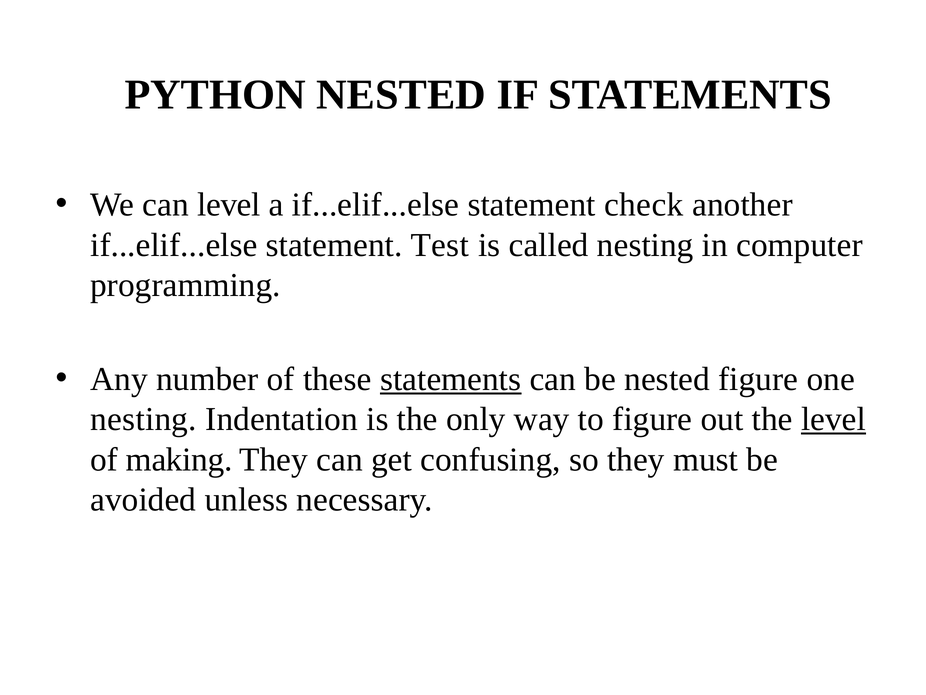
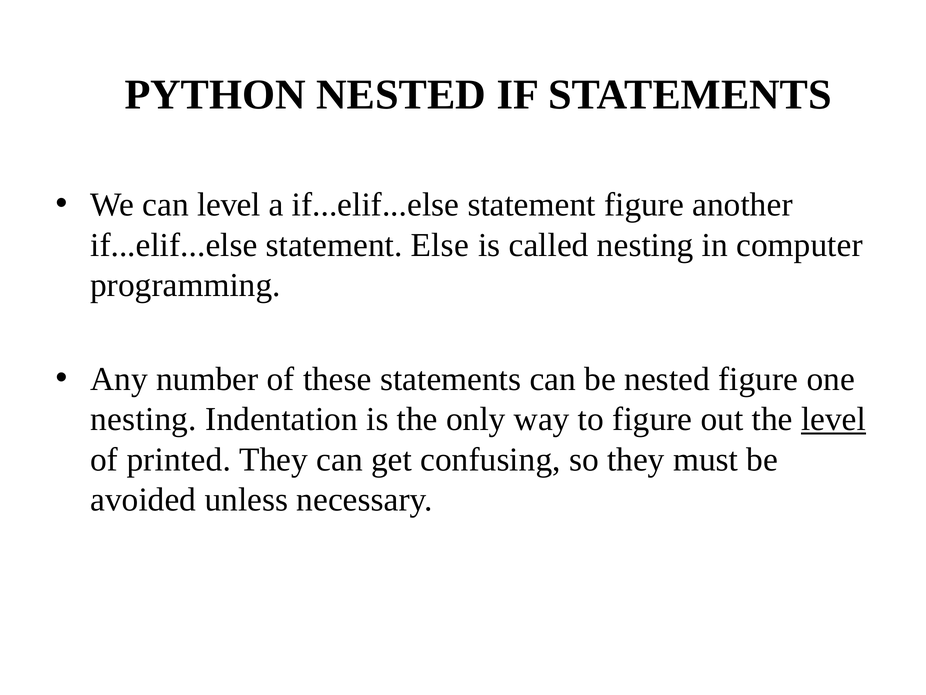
statement check: check -> figure (644, 205)
Test: Test -> Else (440, 245)
statements underline: present -> none (451, 379)
making: making -> printed (179, 459)
